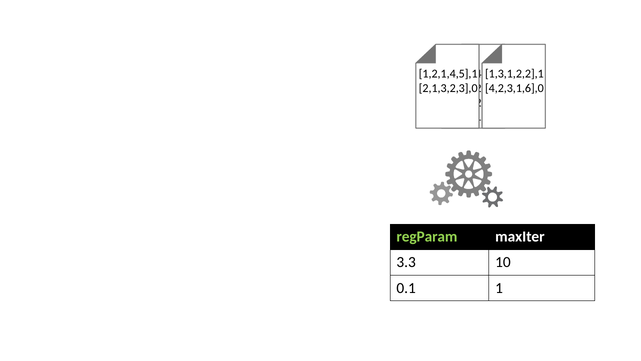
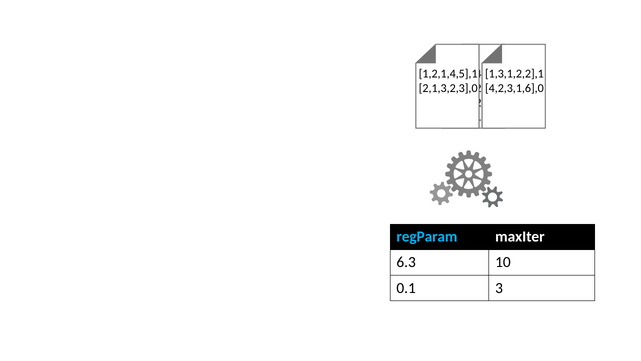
regParam colour: light green -> light blue (427, 236)
3.3: 3.3 -> 6.3 (406, 262)
1: 1 -> 3 (499, 288)
